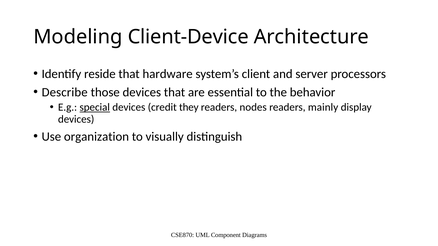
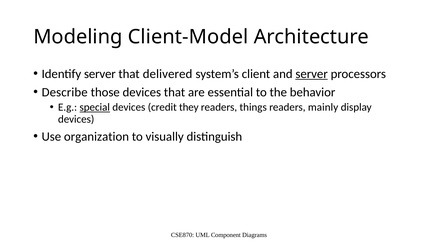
Client-Device: Client-Device -> Client-Model (188, 37)
Identify reside: reside -> server (100, 74)
hardware: hardware -> delivered (168, 74)
server underline: none -> present (312, 74)
nodes: nodes -> things (253, 108)
